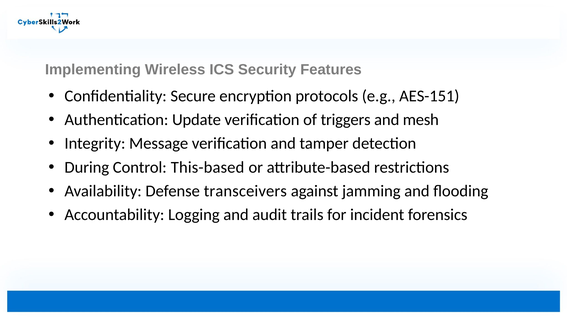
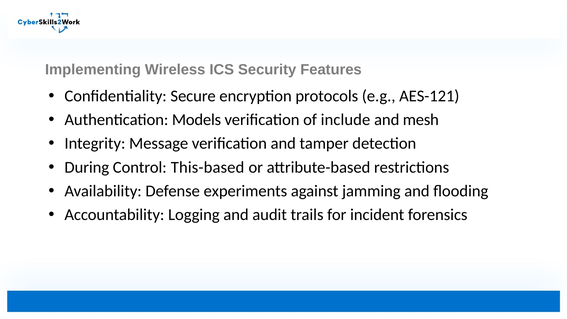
AES-151: AES-151 -> AES-121 (429, 96)
Update: Update -> Models (197, 120)
triggers: triggers -> include (345, 120)
transceivers: transceivers -> experiments (245, 191)
